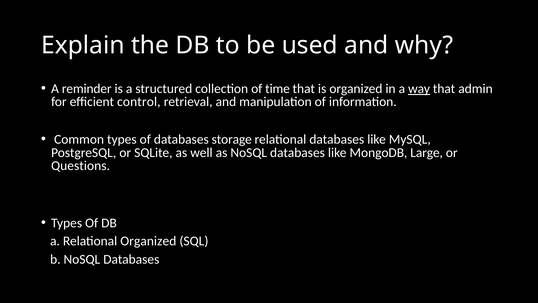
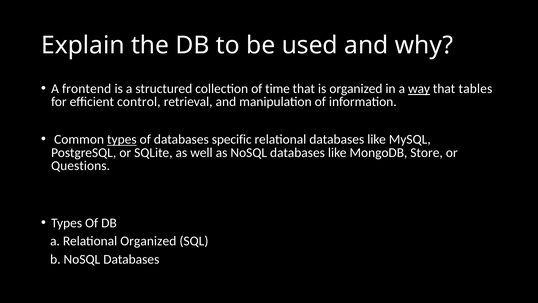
reminder: reminder -> frontend (87, 89)
admin: admin -> tables (475, 89)
types underline: none -> present (122, 139)
storage: storage -> specific (232, 139)
Large: Large -> Store (427, 152)
